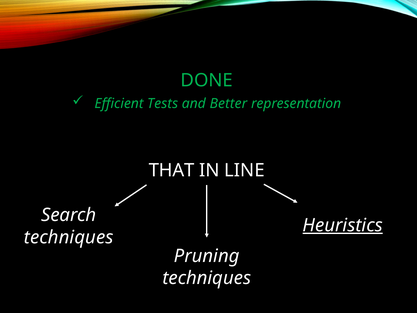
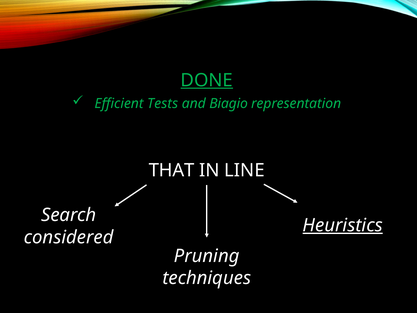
DONE underline: none -> present (207, 80)
Better: Better -> Biagio (229, 104)
techniques: techniques -> considered (69, 237)
